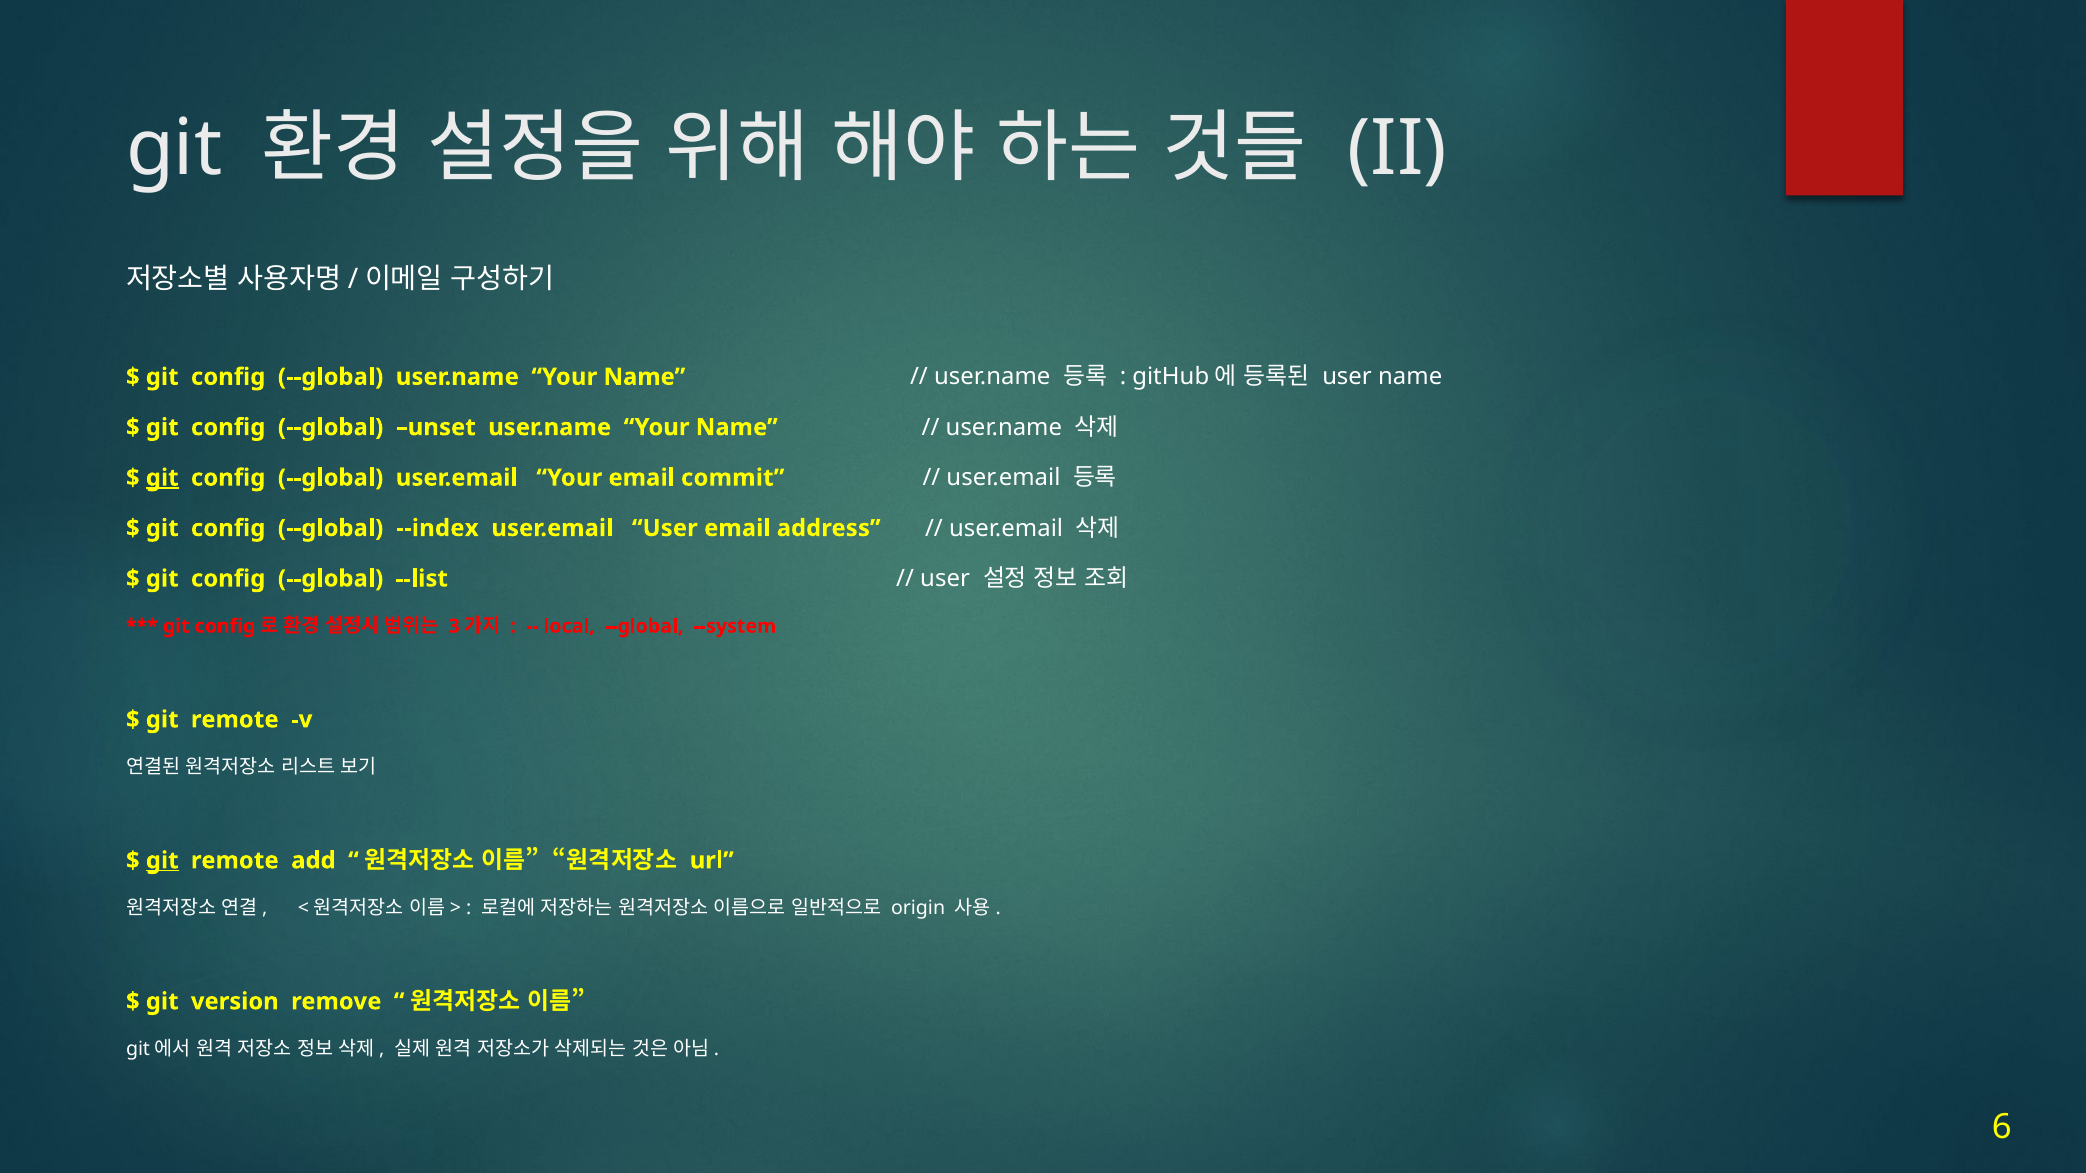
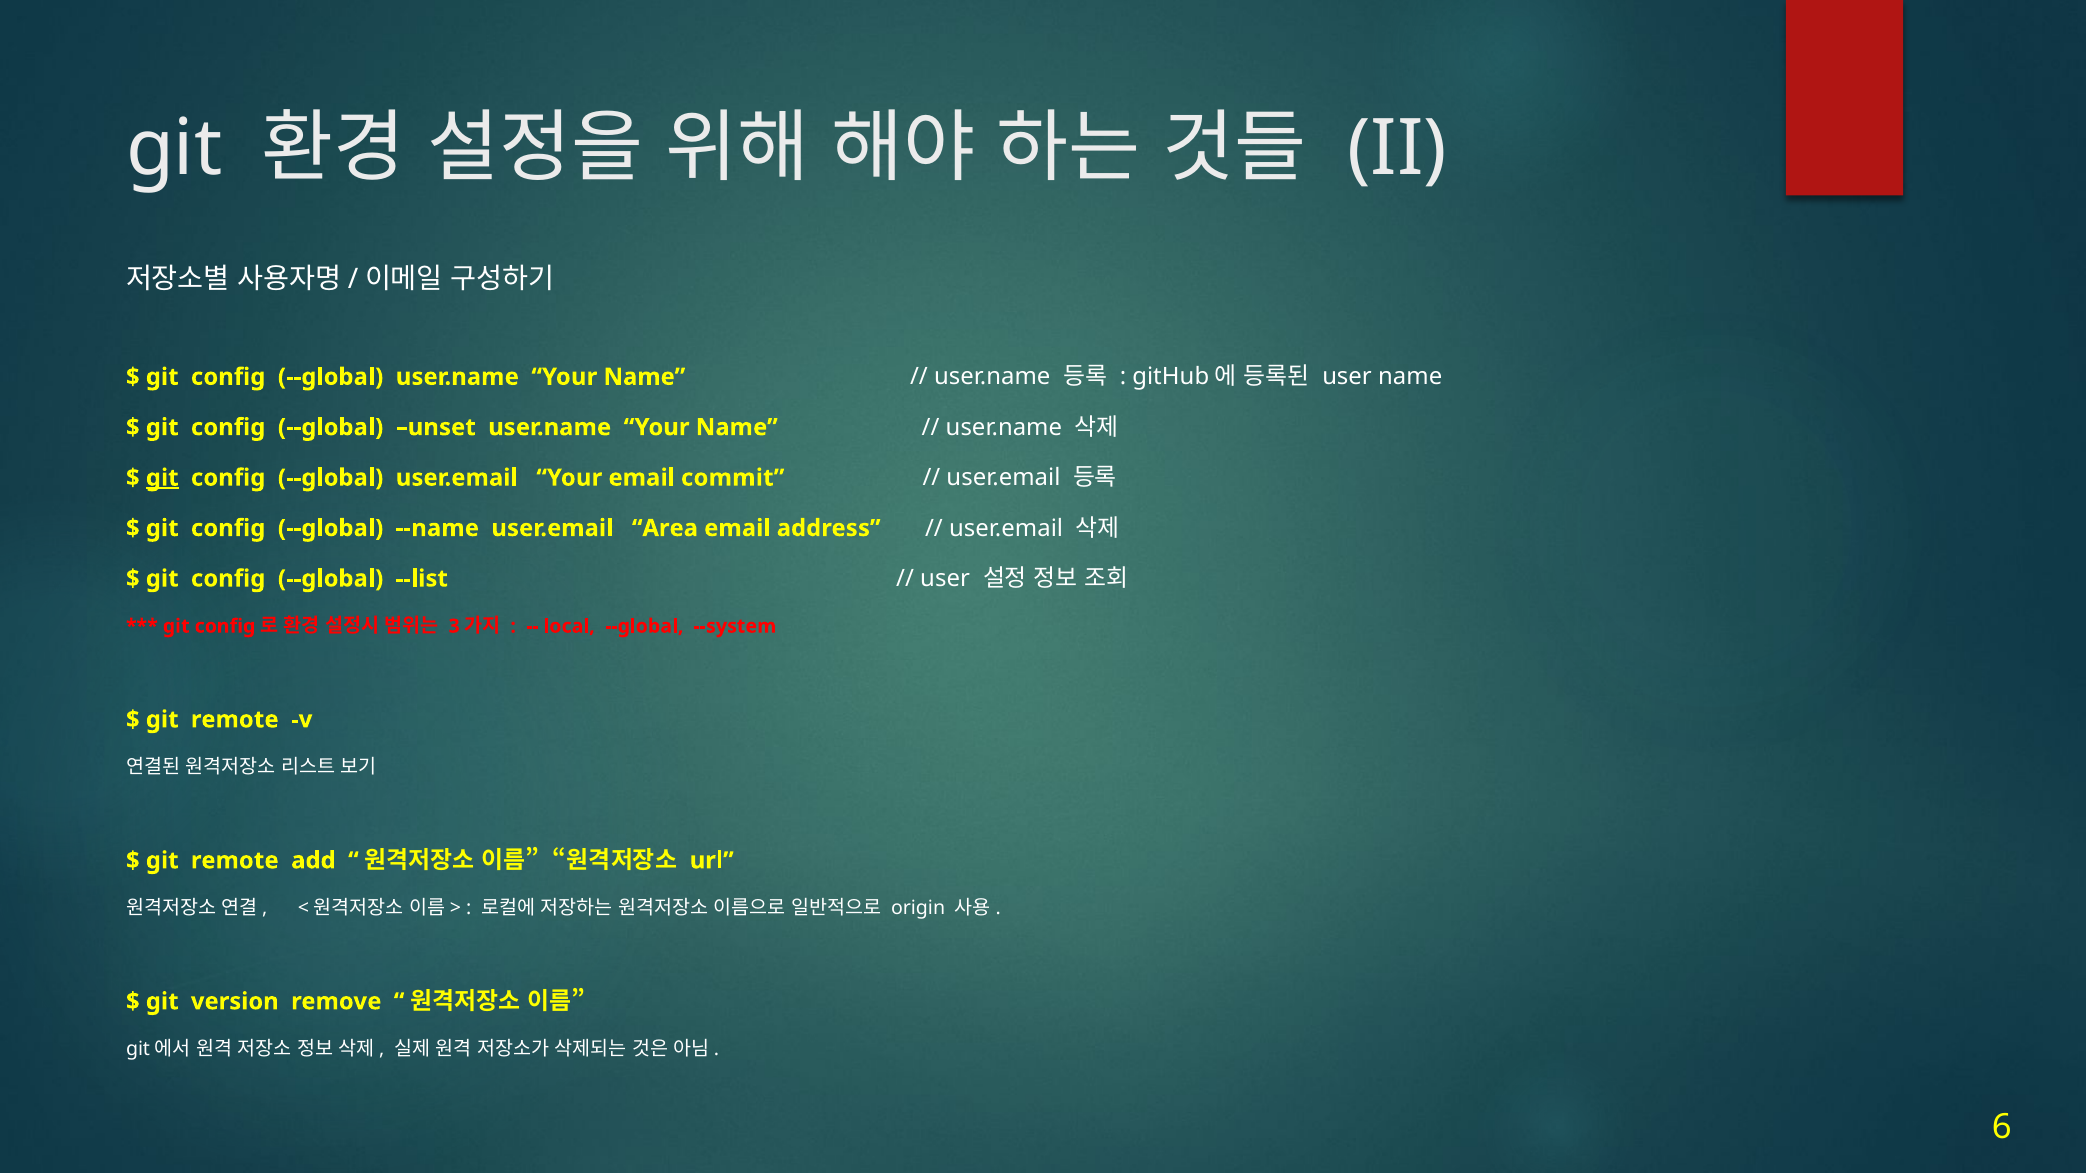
--index: --index -> --name (437, 528)
user.email User: User -> Area (665, 528)
git underline: present -> none (162, 861)
